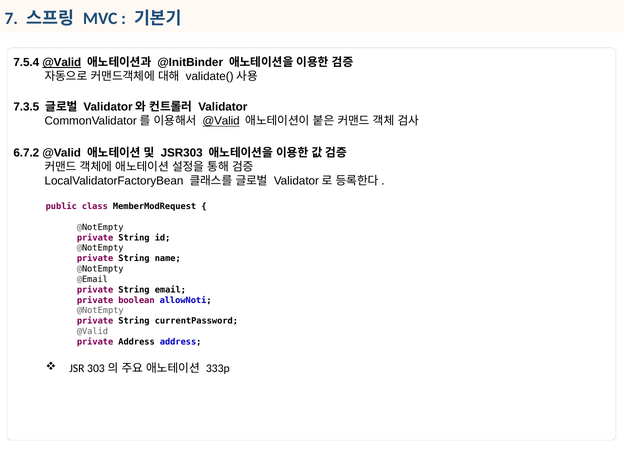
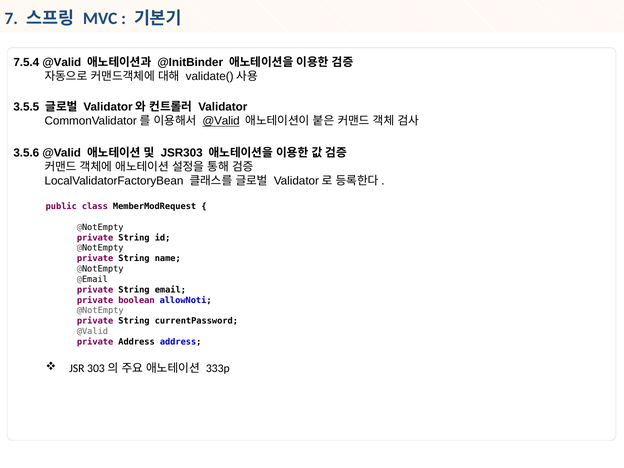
@Valid underline: present -> none (62, 63)
7.3.5: 7.3.5 -> 3.5.5 (26, 107)
6.7.2: 6.7.2 -> 3.5.6 (26, 153)
